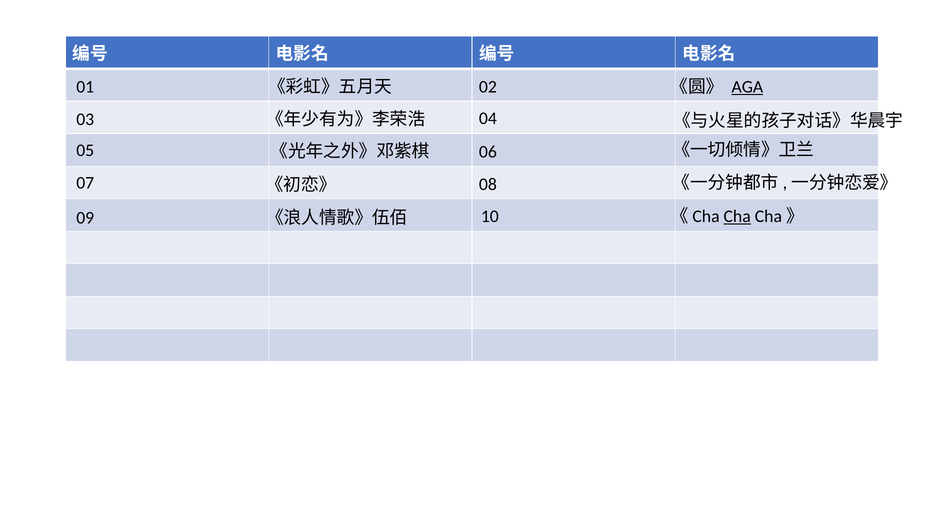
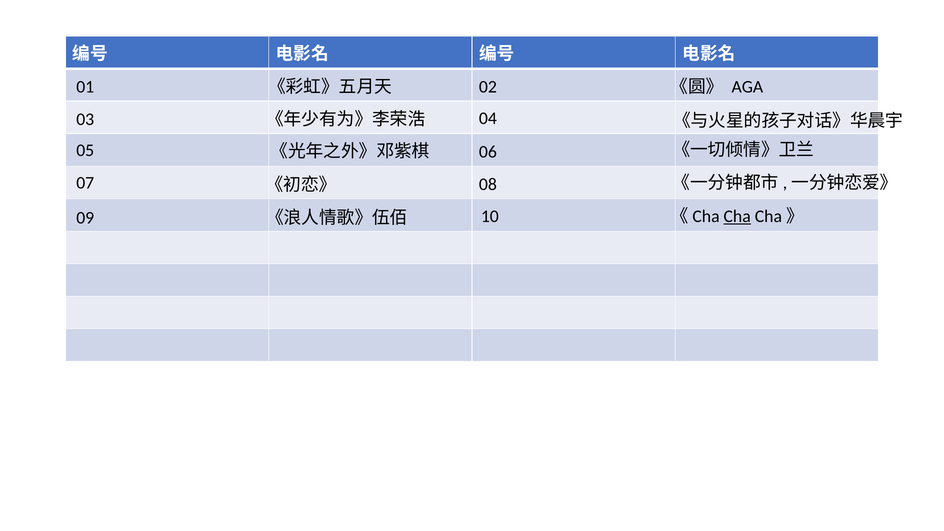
AGA underline: present -> none (747, 87)
